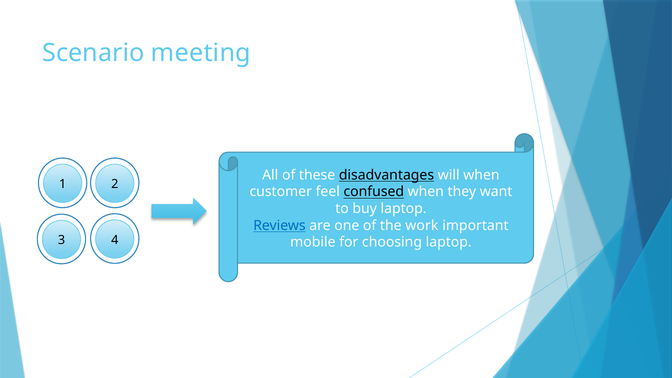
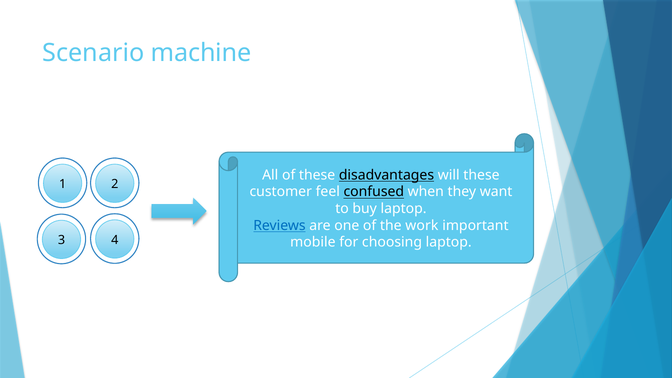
meeting: meeting -> machine (201, 53)
will when: when -> these (481, 175)
